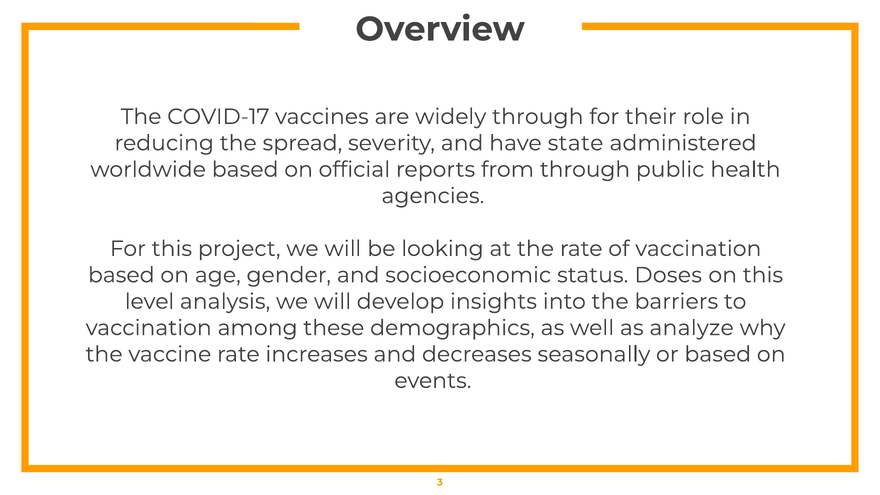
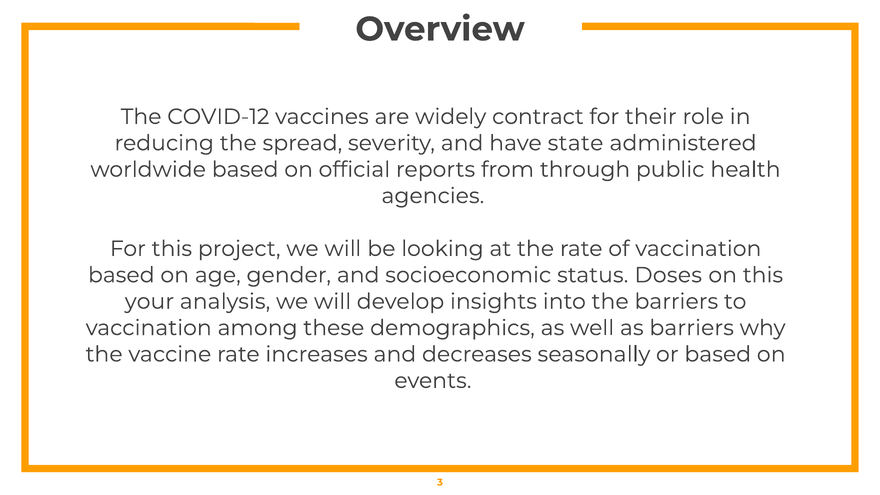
COVID‑17: COVID‑17 -> COVID‑12 (218, 117)
widely through: through -> contract (538, 117)
level: level -> your (149, 302)
as analyze: analyze -> barriers (692, 328)
